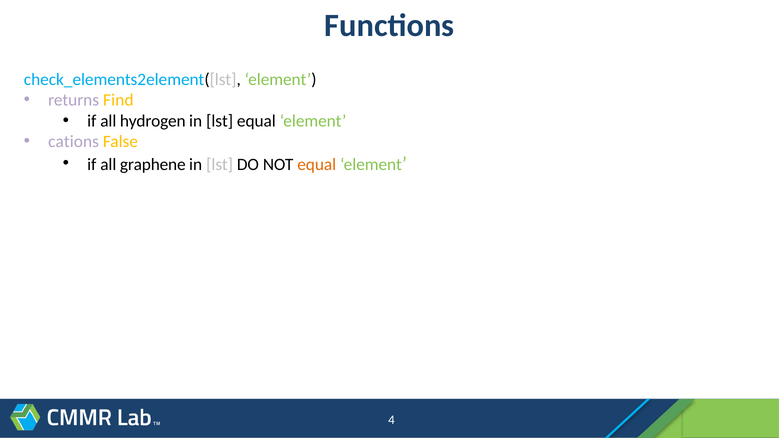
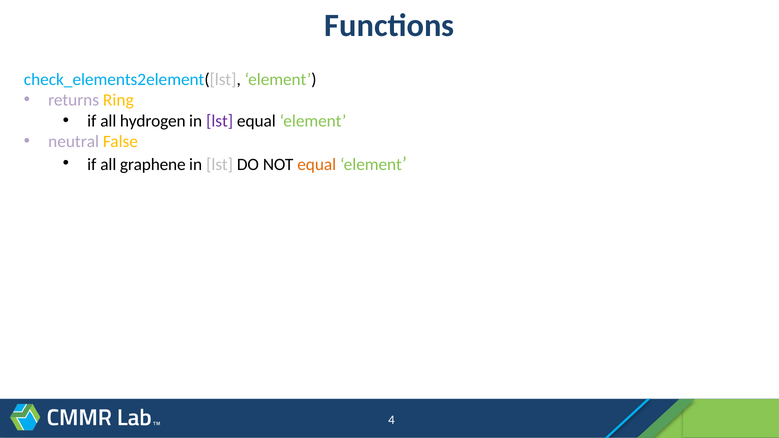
Find: Find -> Ring (118, 100)
lst colour: black -> purple (220, 121)
cations: cations -> neutral (74, 142)
